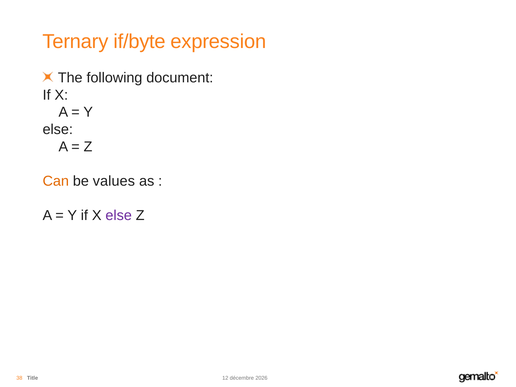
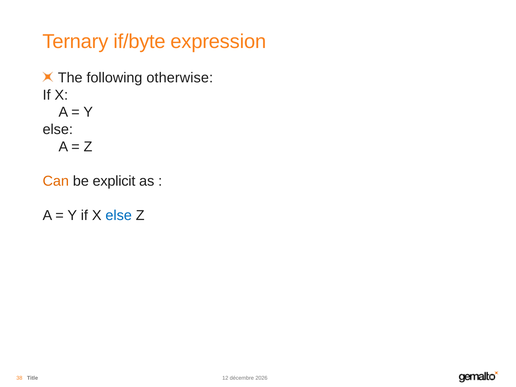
document: document -> otherwise (180, 78)
values: values -> explicit (114, 181)
else colour: purple -> blue (119, 216)
